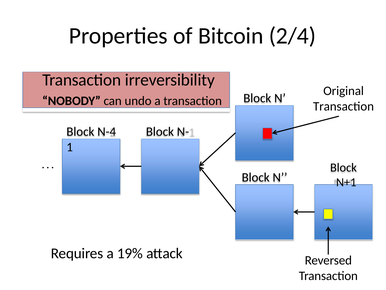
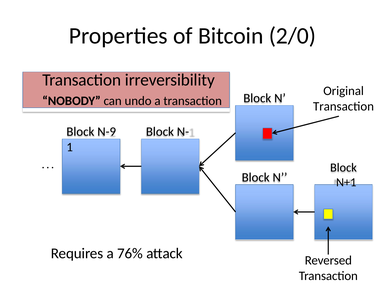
2/4: 2/4 -> 2/0 (292, 36)
N-4: N-4 -> N-9 (107, 131)
19%: 19% -> 76% (130, 253)
